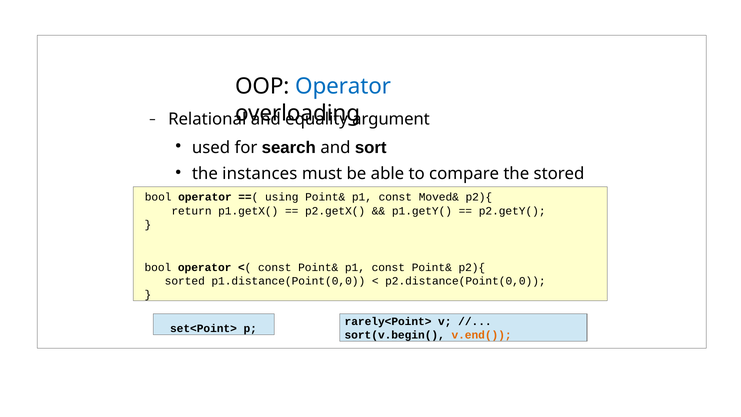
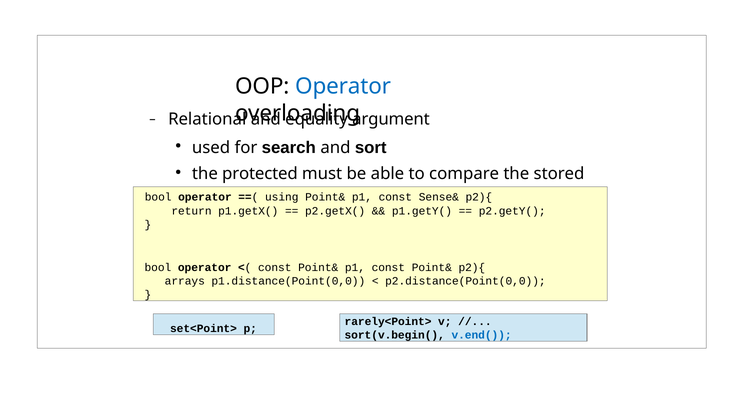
instances: instances -> protected (260, 174)
Moved&: Moved& -> Sense& (439, 197)
sorted: sorted -> arrays (185, 281)
v.end( colour: orange -> blue (482, 335)
